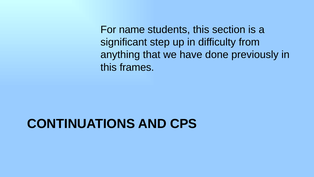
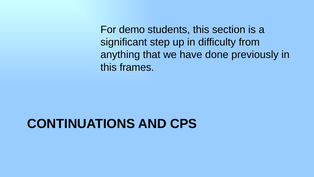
name: name -> demo (132, 30)
